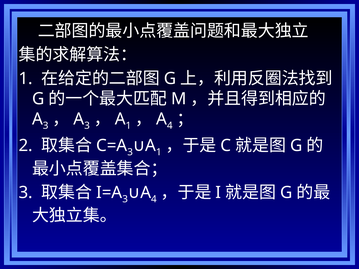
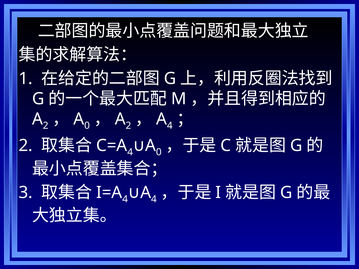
3: 3 -> 2 (46, 126)
3: 3 -> 0 (87, 126)
1: 1 -> 2 (128, 126)
1: 1 -> 0 (159, 152)
3: 3 -> 4 (130, 152)
3: 3 -> 4 (125, 199)
